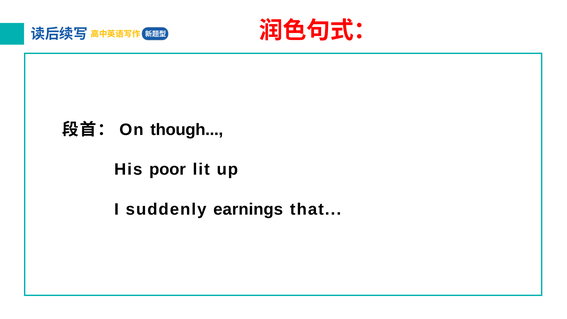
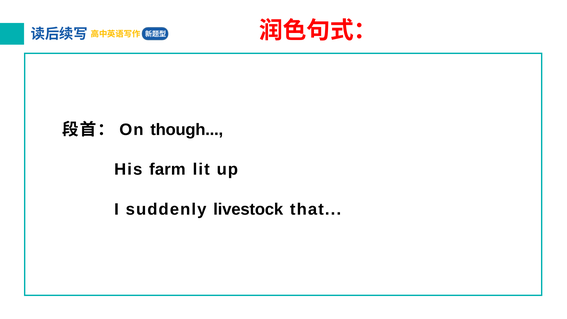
poor: poor -> farm (167, 169)
earnings: earnings -> livestock (248, 209)
